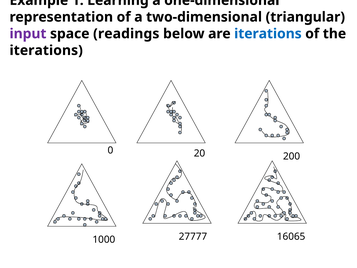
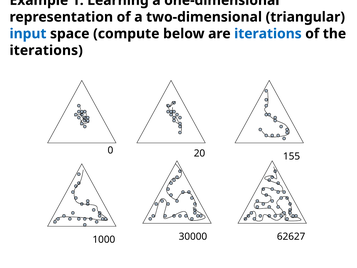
input colour: purple -> blue (28, 34)
readings: readings -> compute (126, 34)
200: 200 -> 155 (292, 156)
16065: 16065 -> 62627 (291, 236)
27777: 27777 -> 30000 (193, 236)
